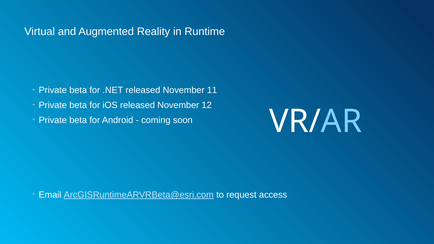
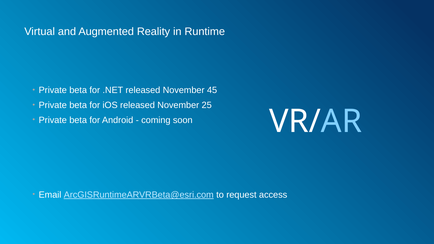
11: 11 -> 45 (212, 90)
12: 12 -> 25 (207, 105)
